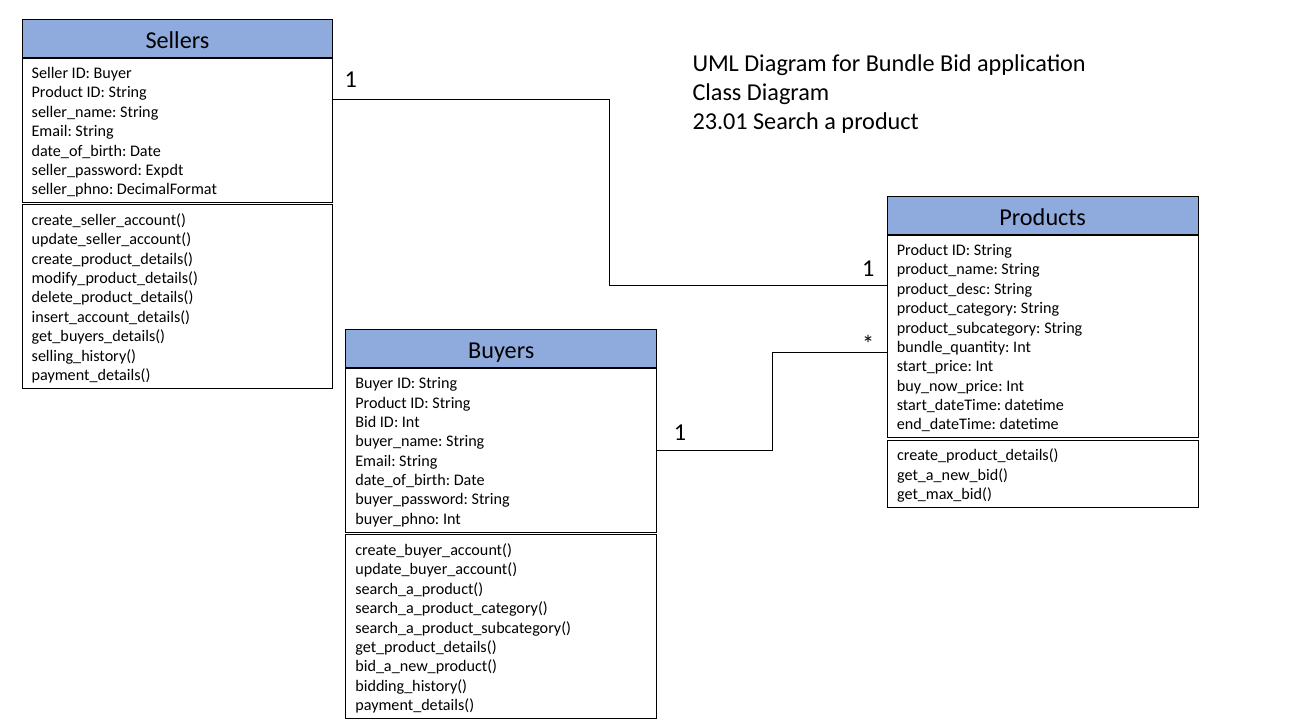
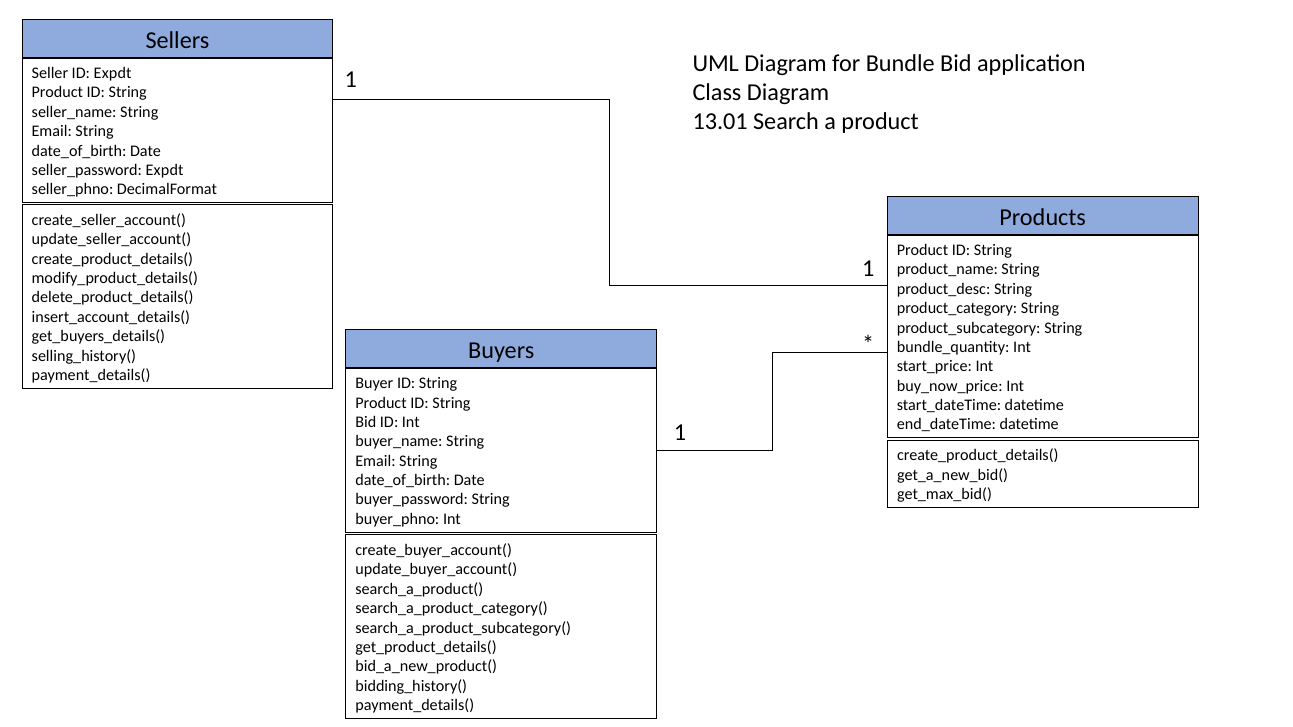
ID Buyer: Buyer -> Expdt (113, 73)
23.01: 23.01 -> 13.01 (720, 122)
